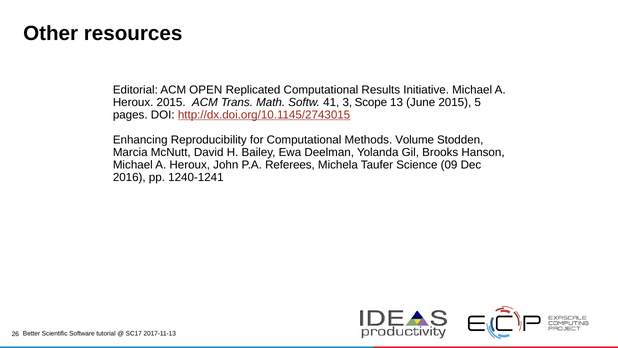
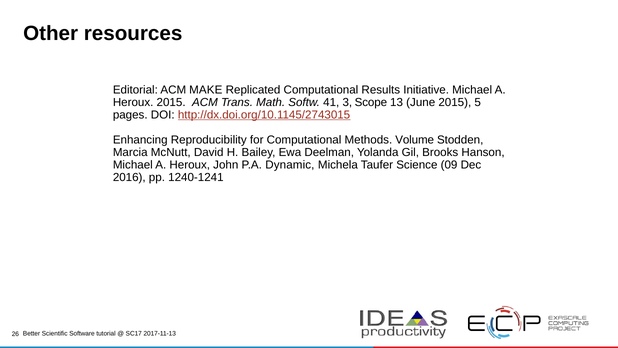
OPEN: OPEN -> MAKE (206, 90)
Referees: Referees -> Dynamic (290, 165)
